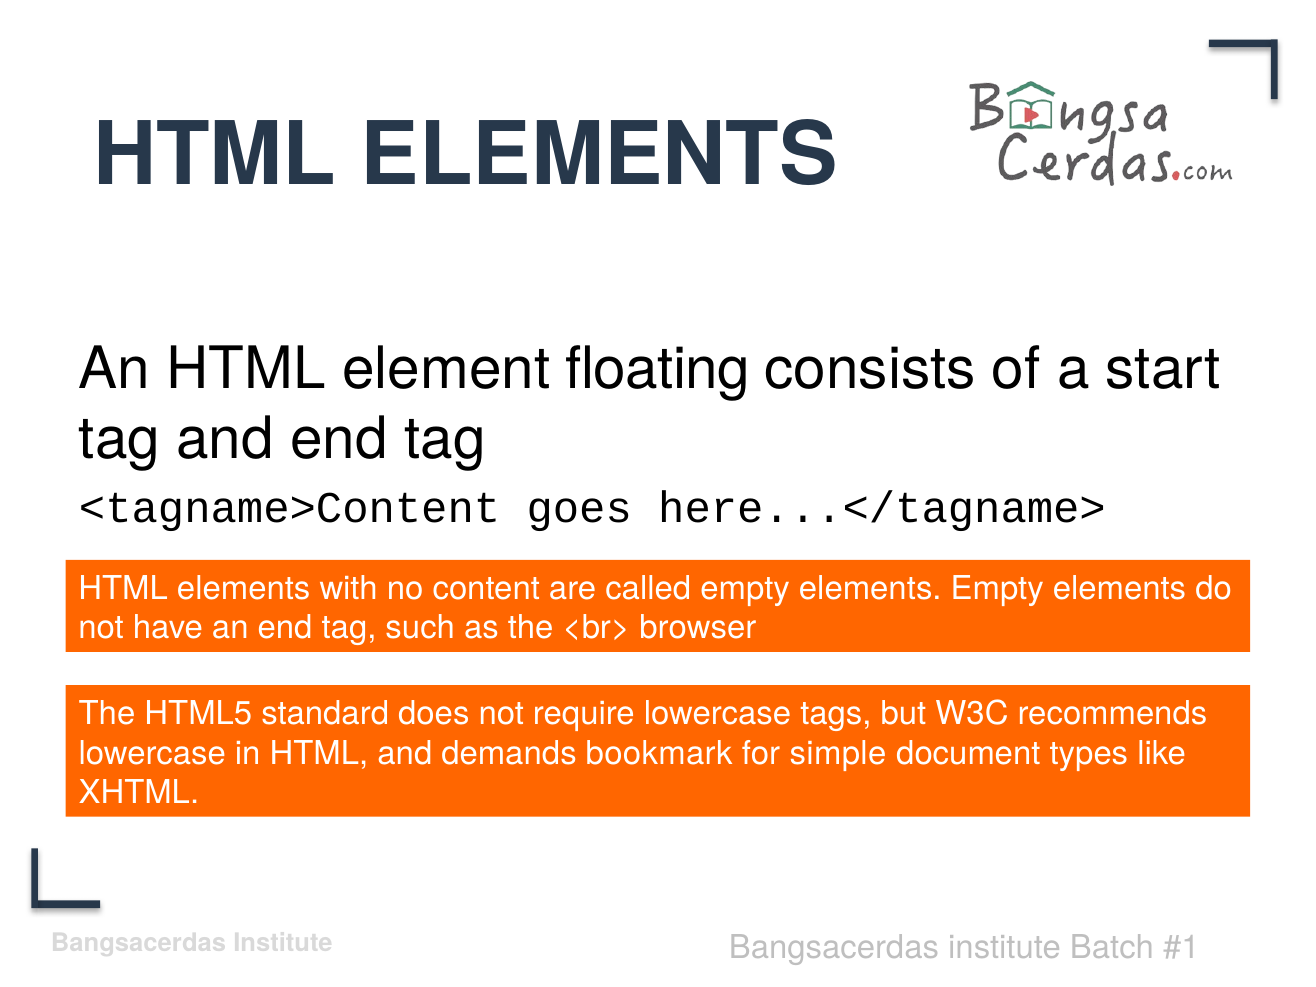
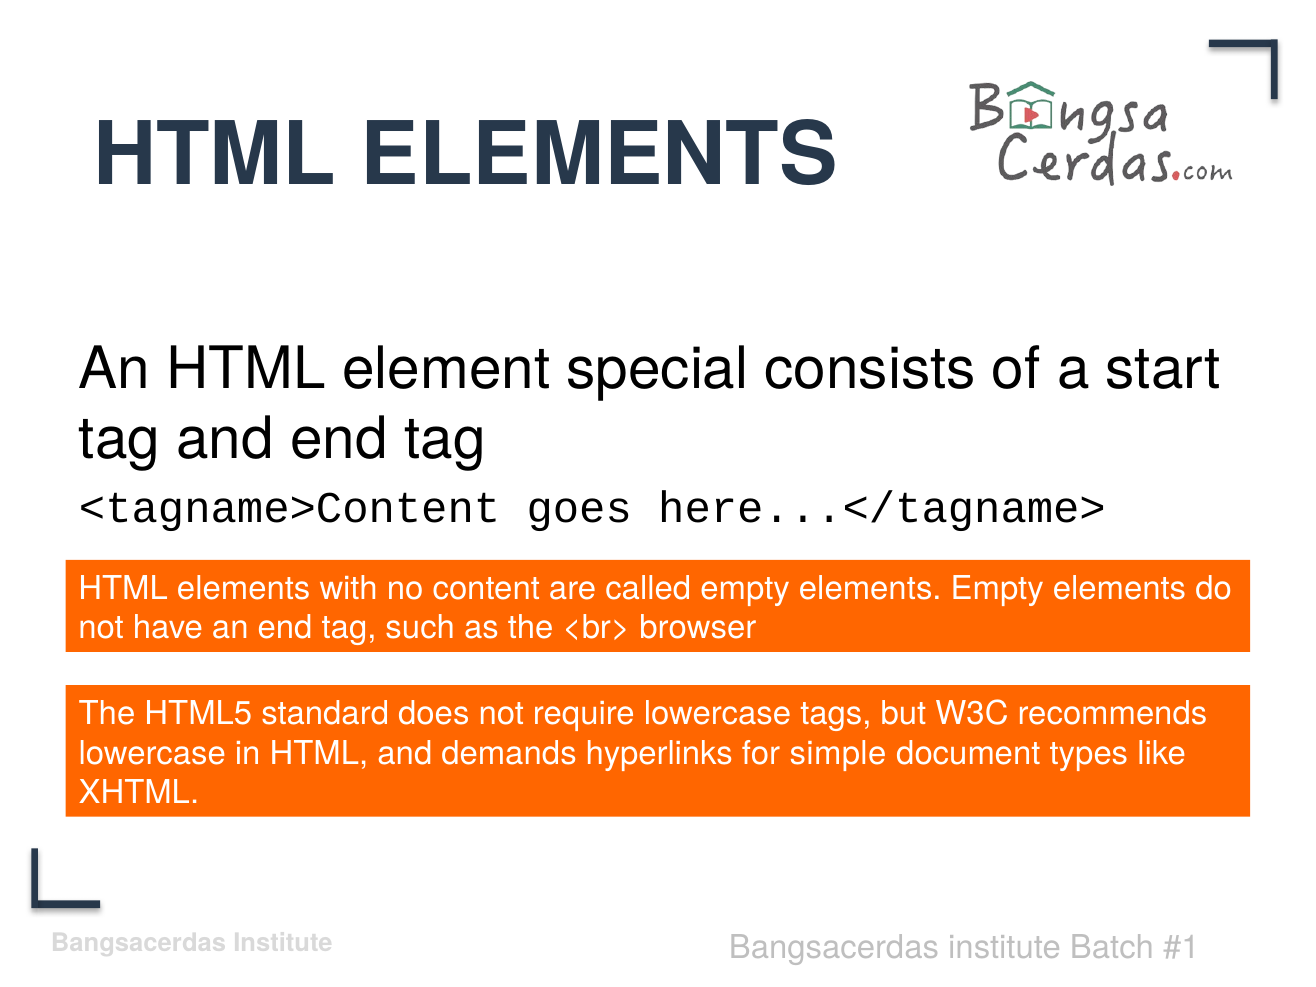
floating: floating -> special (658, 369)
bookmark: bookmark -> hyperlinks (659, 753)
